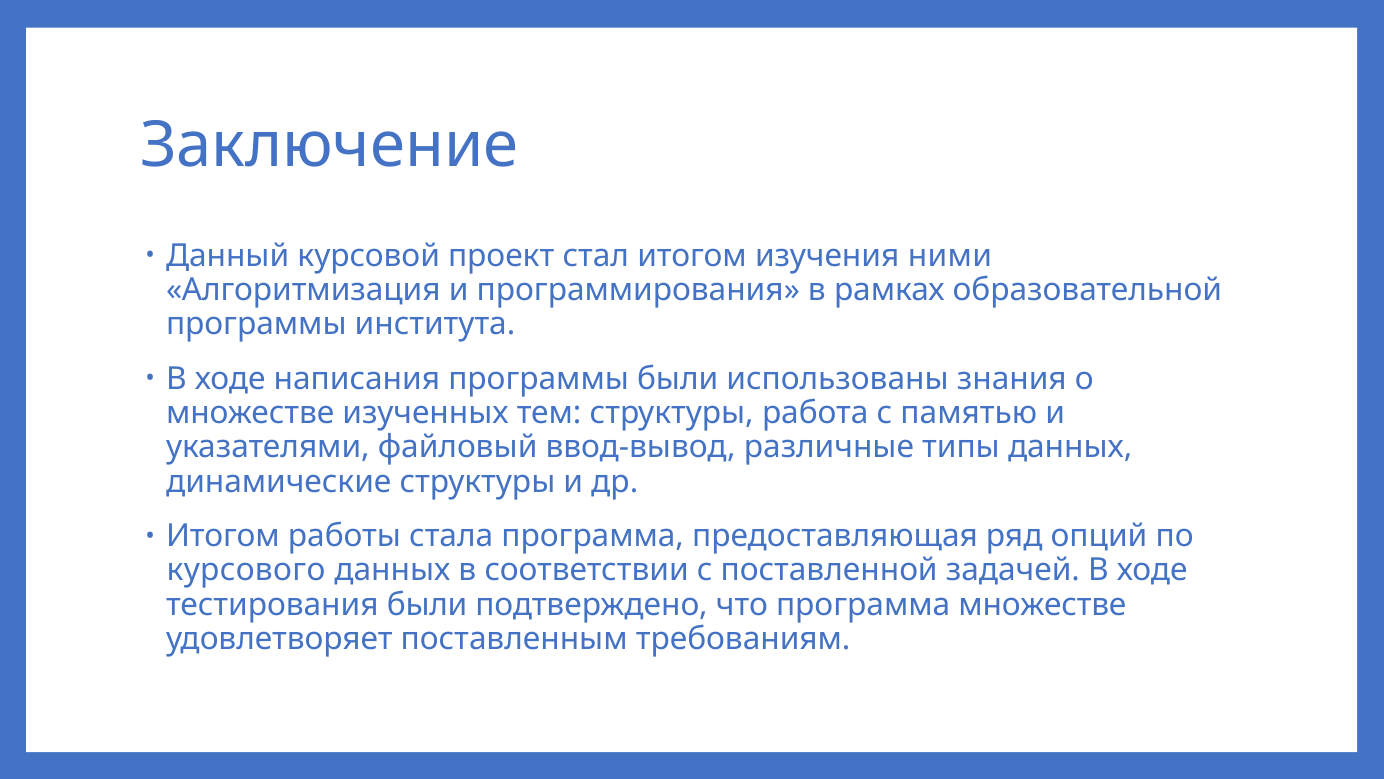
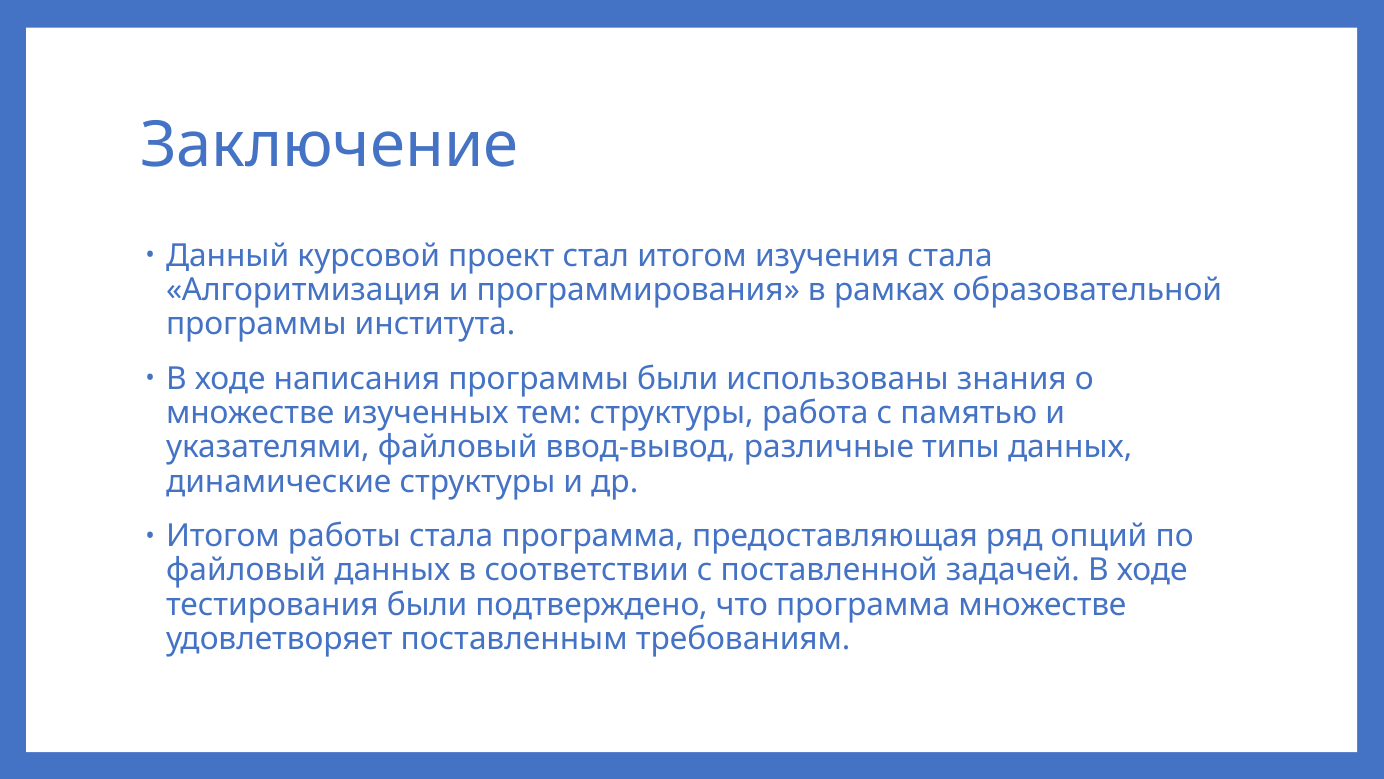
изучения ними: ними -> стала (950, 256)
курсового: курсового -> файловый (246, 570)
